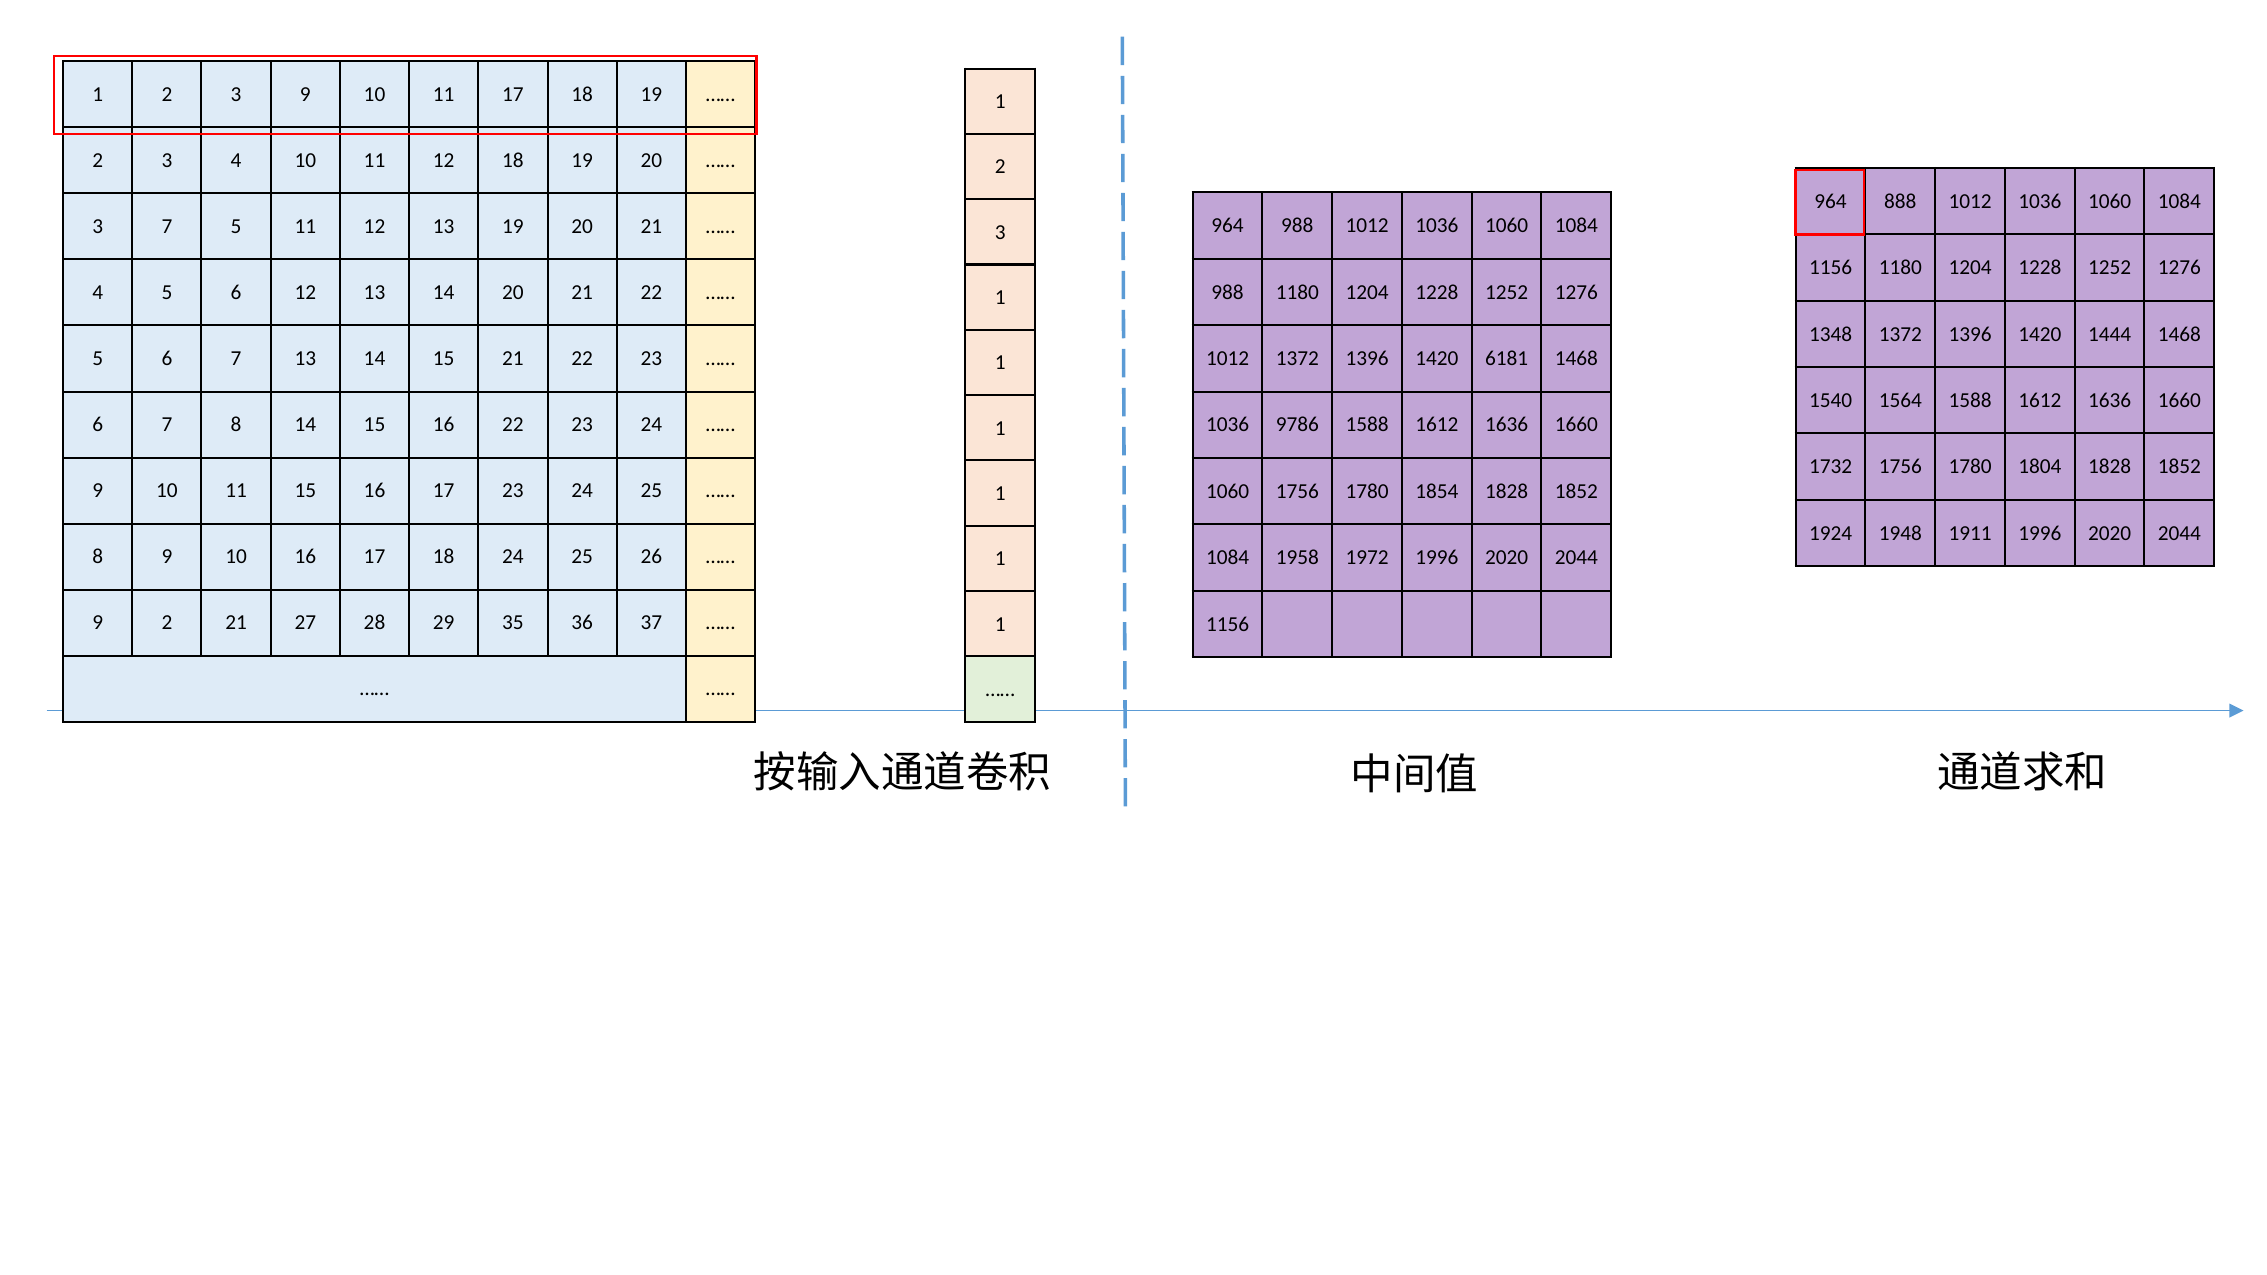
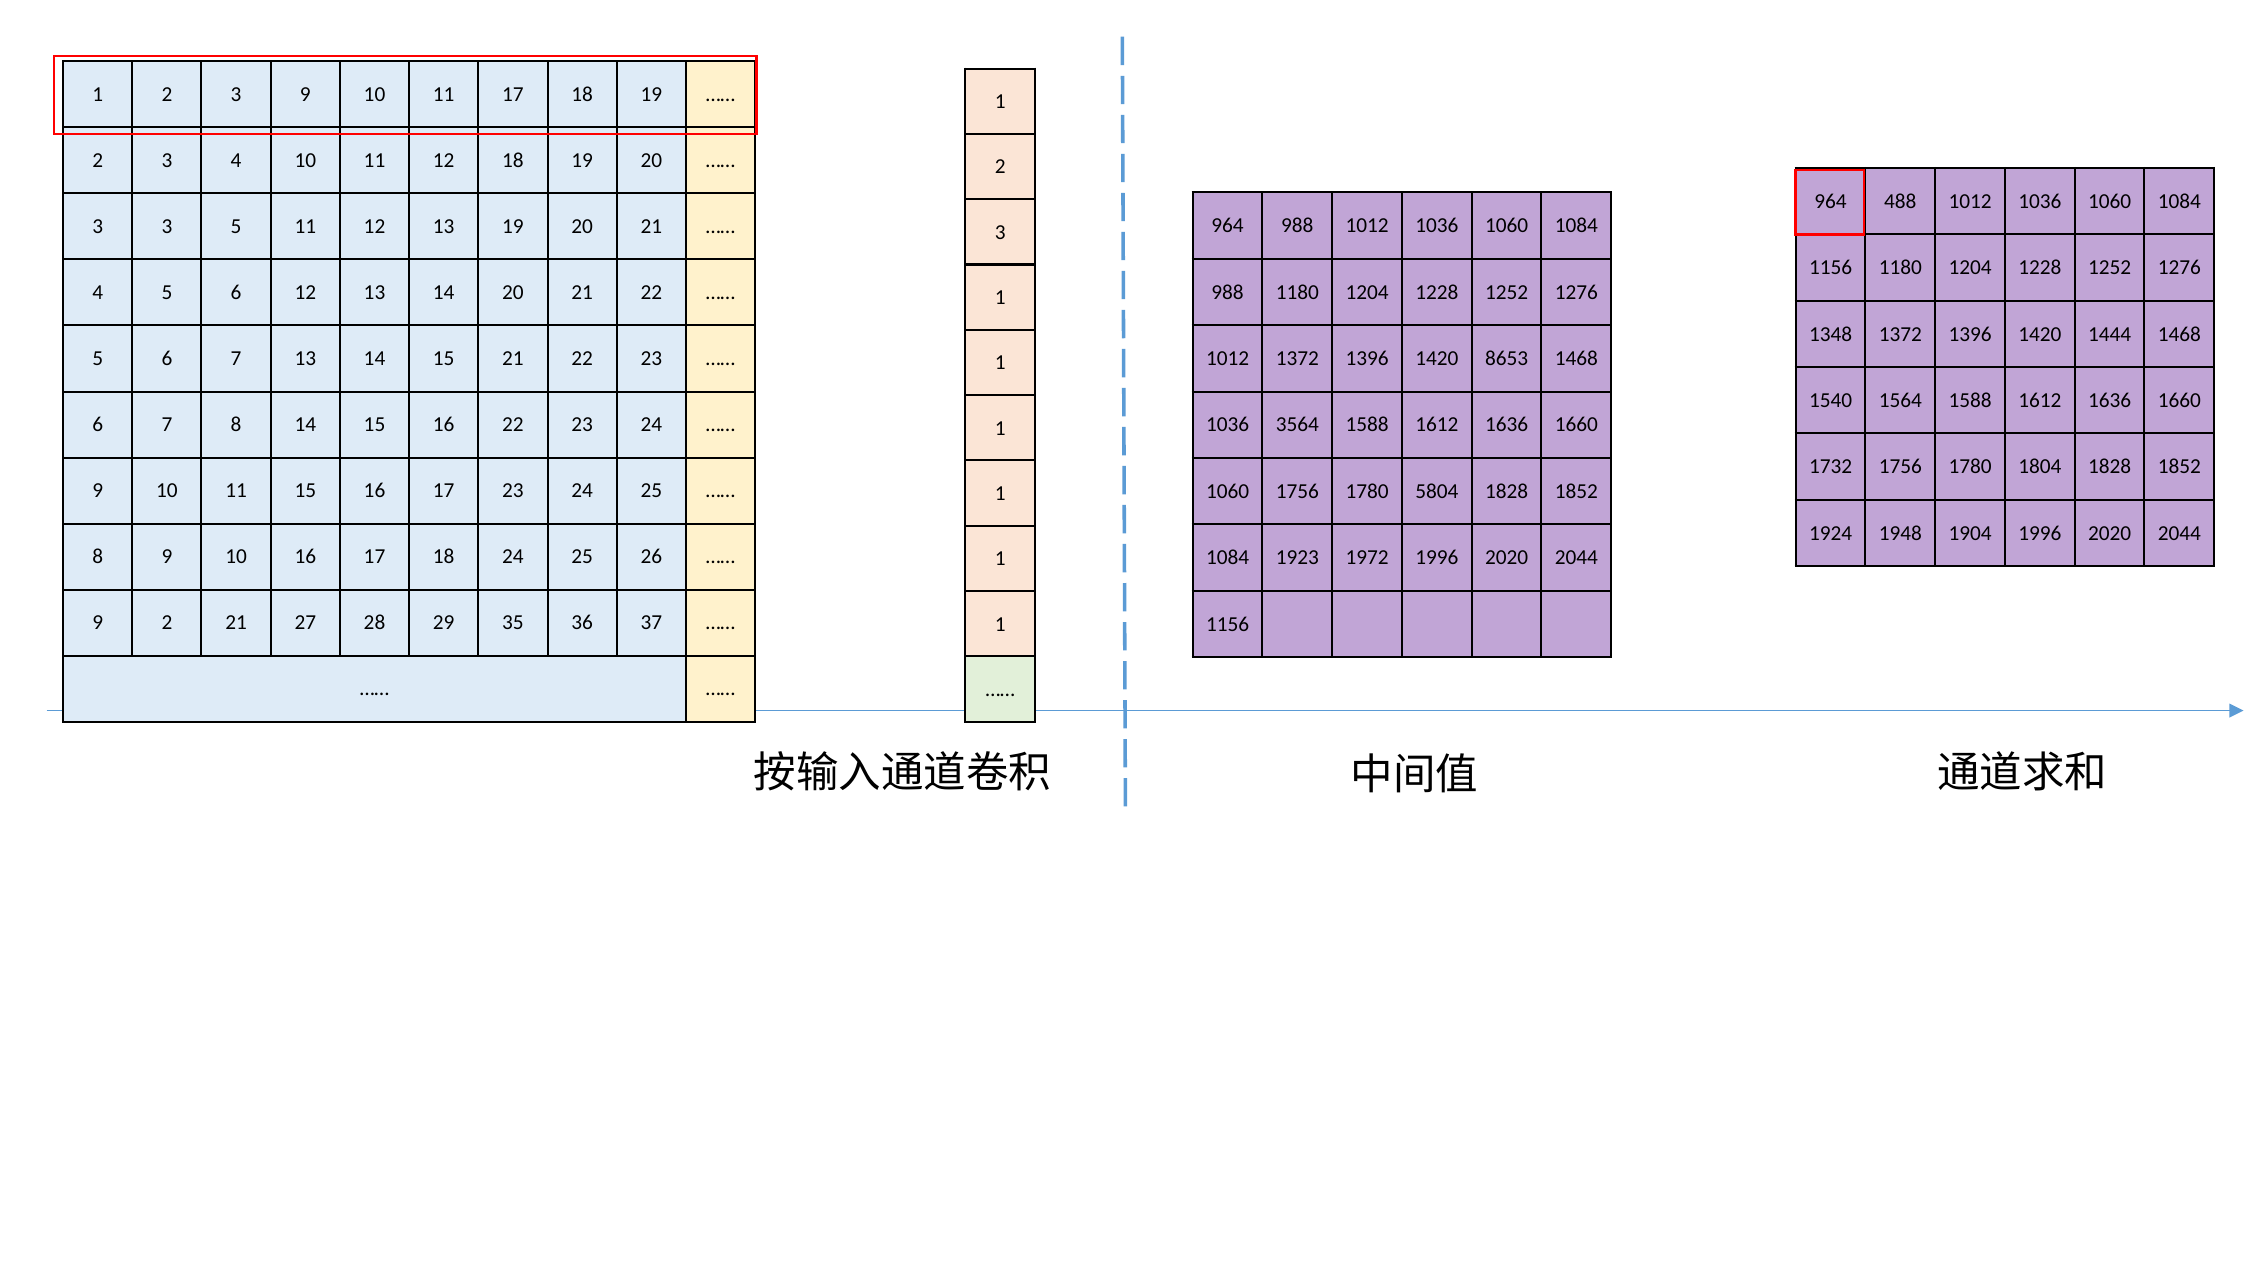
888: 888 -> 488 (1900, 201)
3 7: 7 -> 3 (167, 227)
6181: 6181 -> 8653 (1507, 359)
9786: 9786 -> 3564 (1297, 425)
1854: 1854 -> 5804 (1437, 491)
1911: 1911 -> 1904 (1970, 533)
1958: 1958 -> 1923 (1297, 558)
